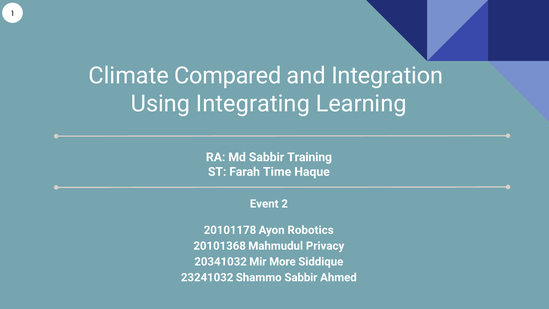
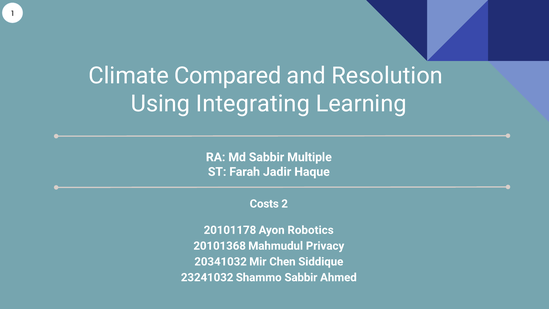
Integration: Integration -> Resolution (387, 76)
Training: Training -> Multiple (310, 157)
Time: Time -> Jadir (277, 172)
Event: Event -> Costs (264, 204)
More: More -> Chen (282, 262)
